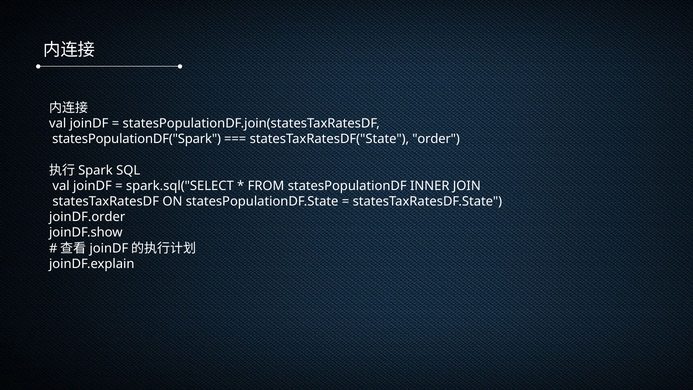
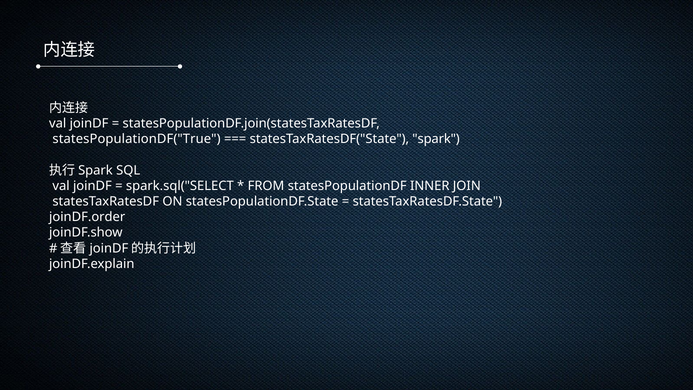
statesPopulationDF("Spark: statesPopulationDF("Spark -> statesPopulationDF("True (136, 139)
order: order -> spark (436, 139)
